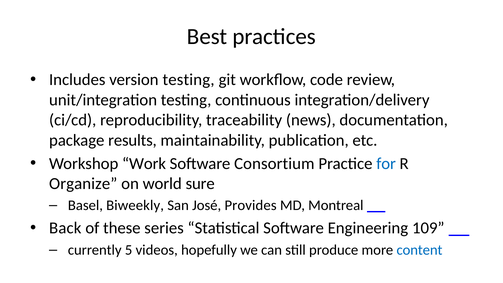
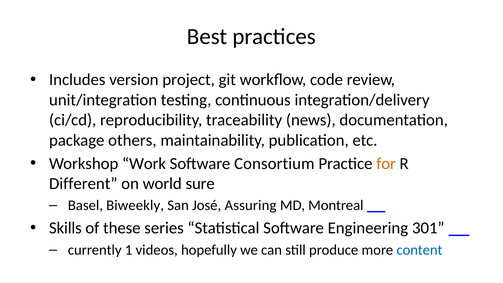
version testing: testing -> project (189, 80)
results: results -> others (132, 140)
for colour: blue -> orange (386, 164)
Organize: Organize -> Different (83, 184)
Provides: Provides -> Assuring (251, 205)
Back: Back -> Skills (65, 228)
109: 109 -> 301 (428, 228)
5: 5 -> 1 (129, 250)
